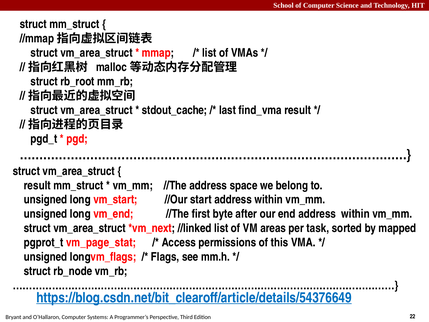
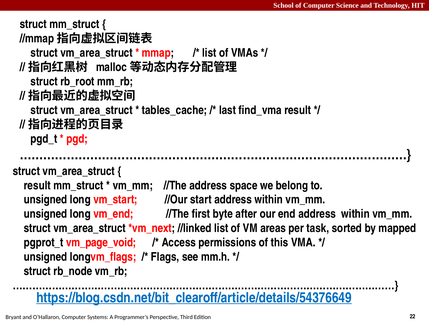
stdout_cache: stdout_cache -> tables_cache (174, 110)
vm_page_stat: vm_page_stat -> vm_page_void (101, 242)
